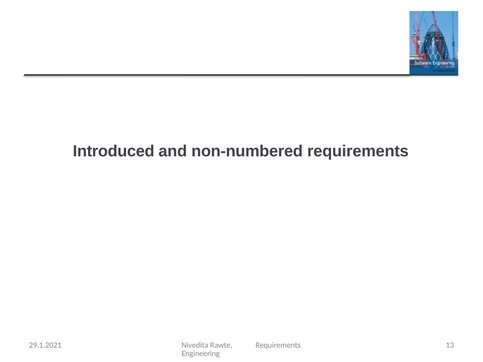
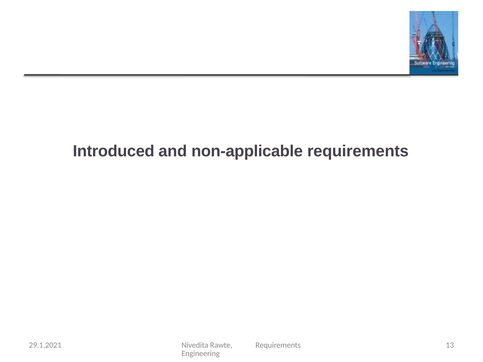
non-numbered: non-numbered -> non-applicable (247, 151)
